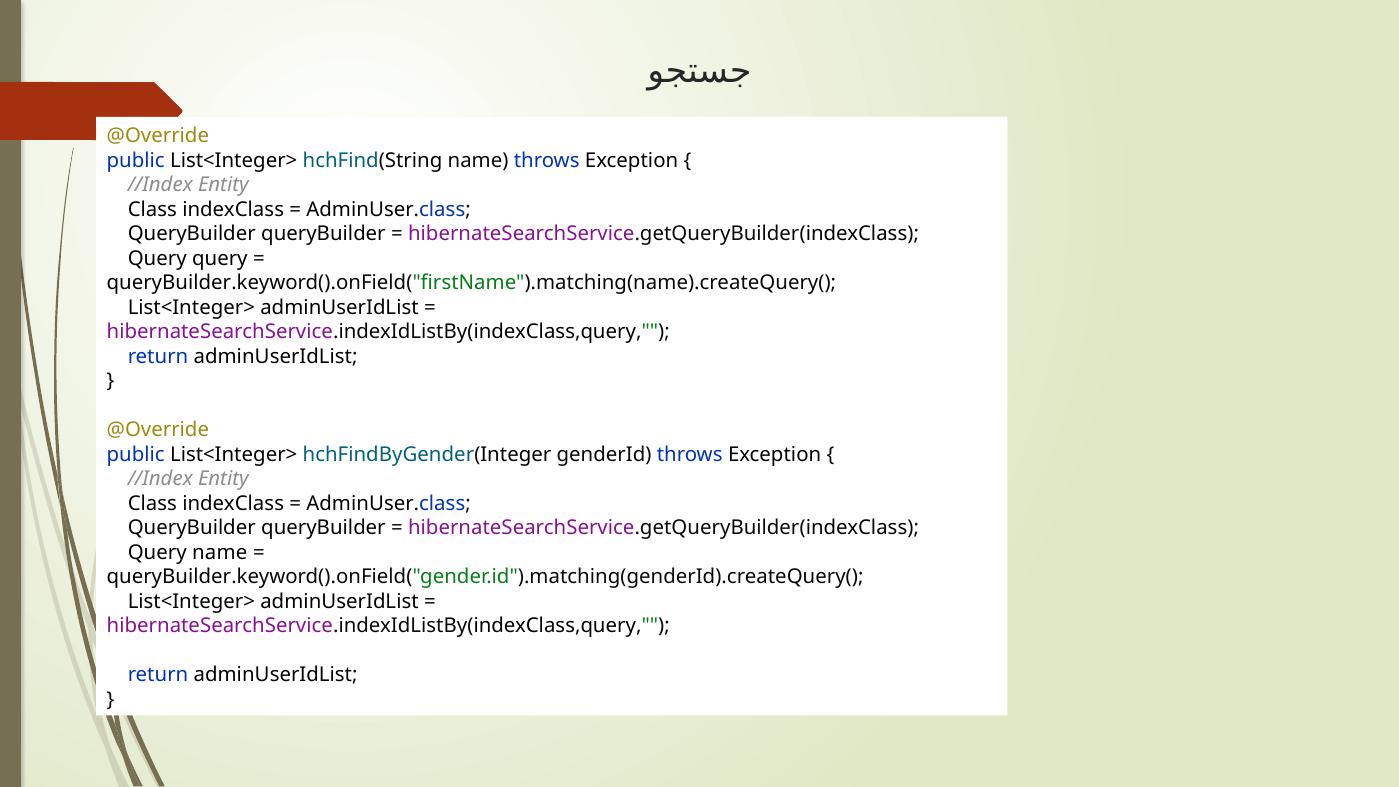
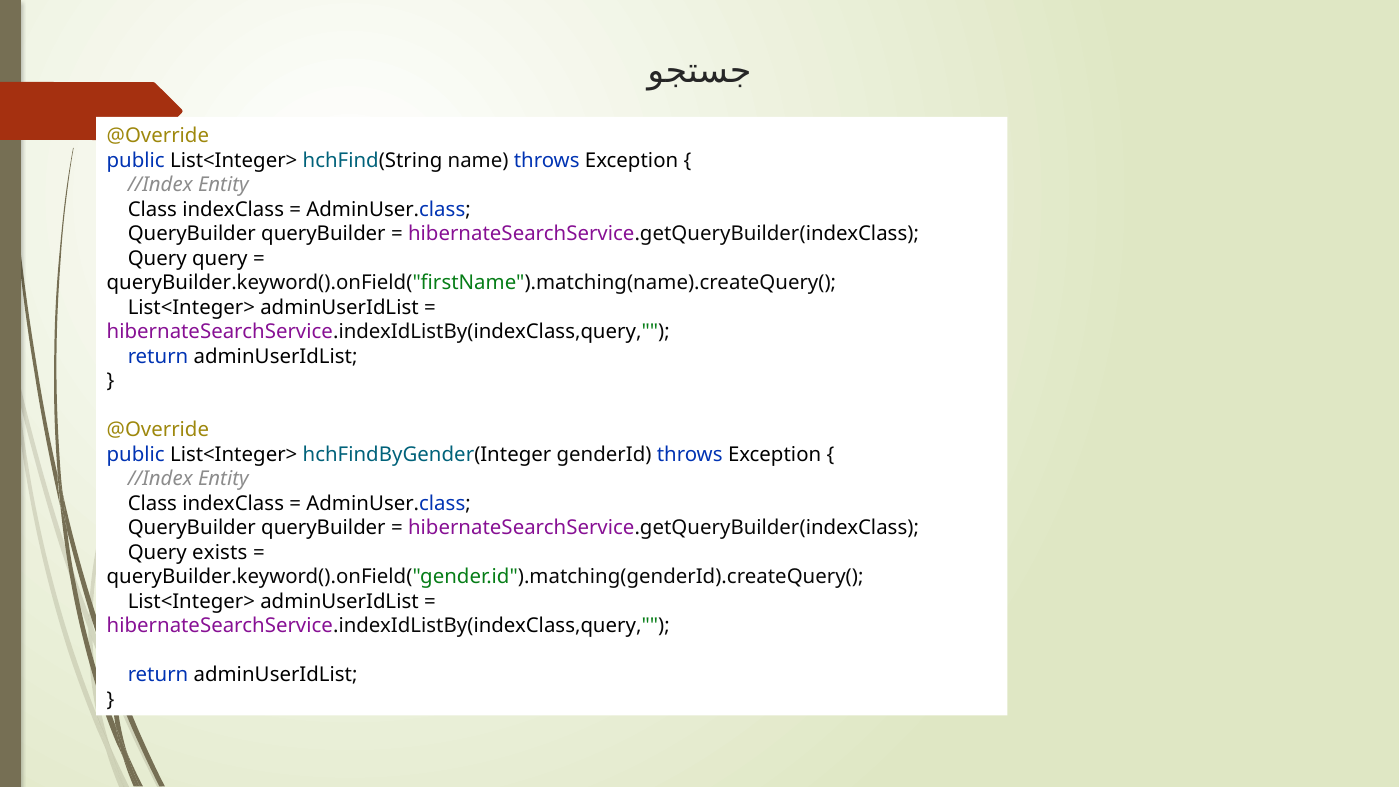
Query name: name -> exists (220, 552)
